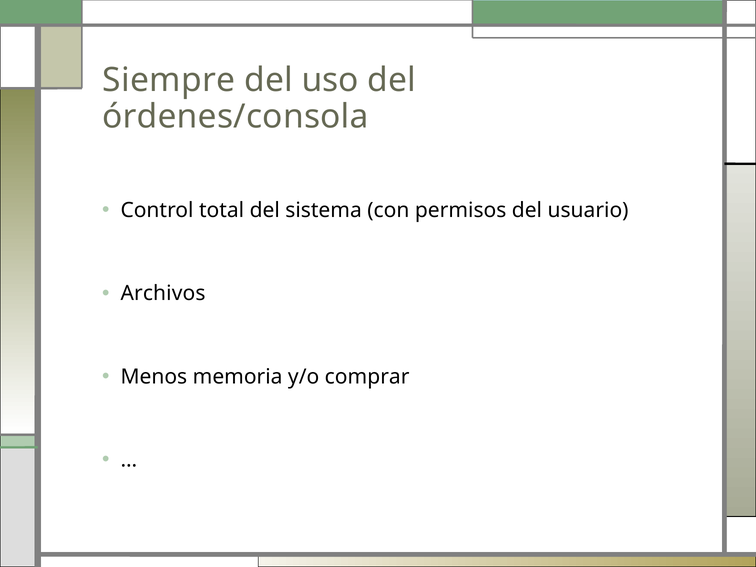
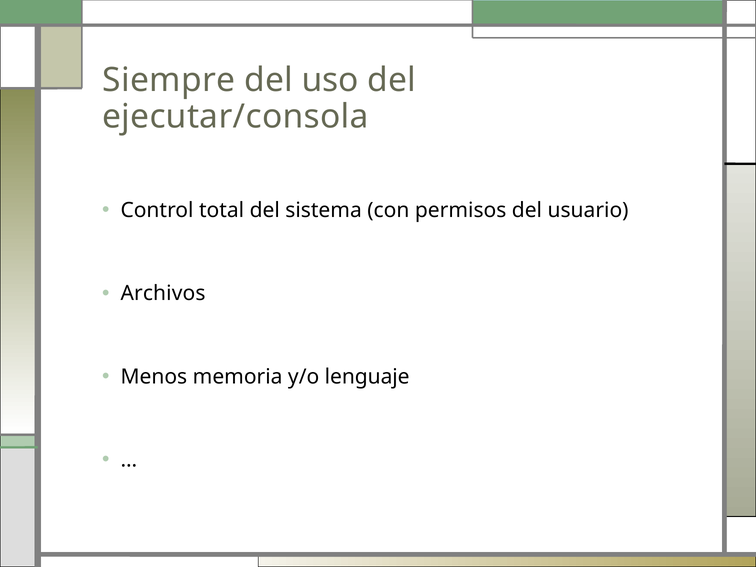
órdenes/consola: órdenes/consola -> ejecutar/consola (235, 116)
comprar: comprar -> lenguaje (367, 377)
